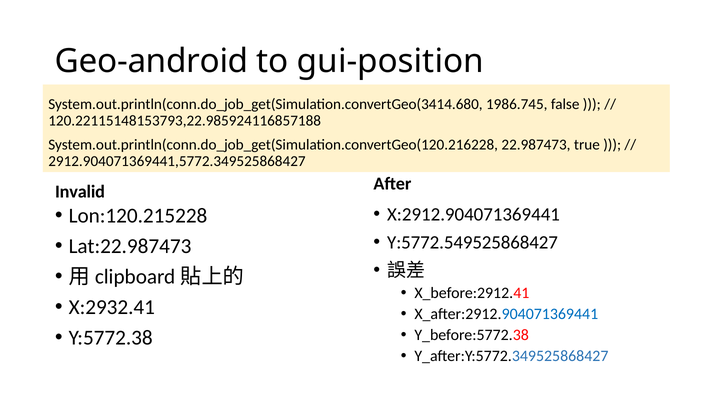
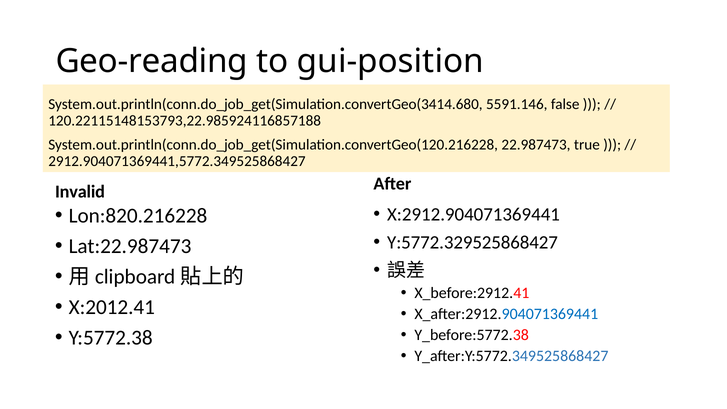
Geo-android: Geo-android -> Geo-reading (152, 61)
1986.745: 1986.745 -> 5591.146 (517, 104)
Lon:120.215228: Lon:120.215228 -> Lon:820.216228 (138, 216)
Y:5772.549525868427: Y:5772.549525868427 -> Y:5772.329525868427 (473, 242)
X:2932.41: X:2932.41 -> X:2012.41 (112, 307)
